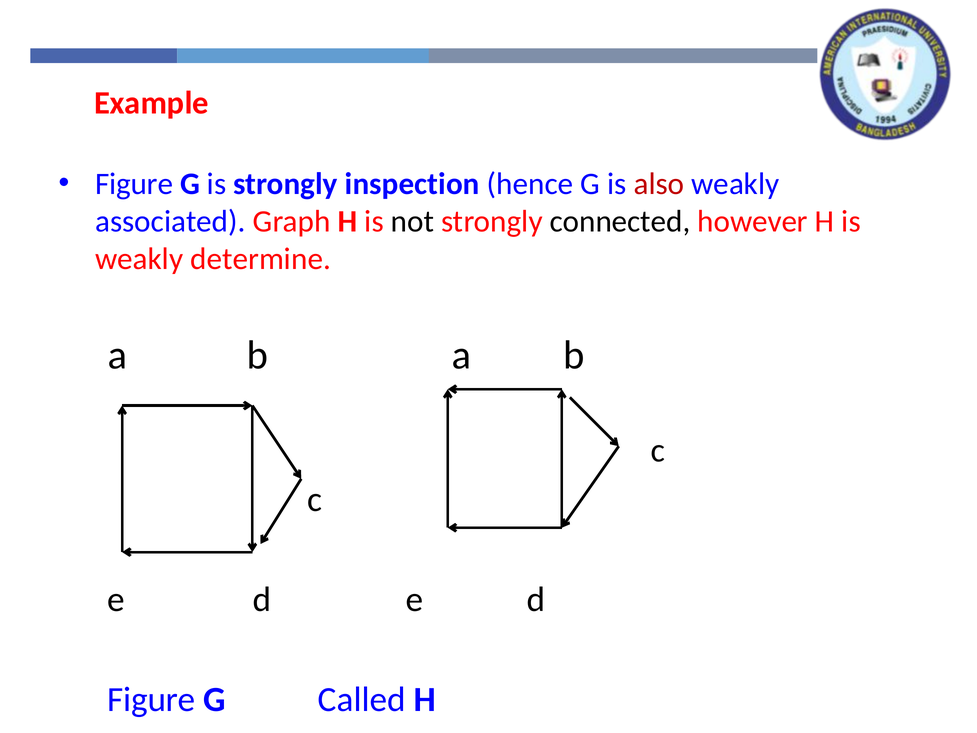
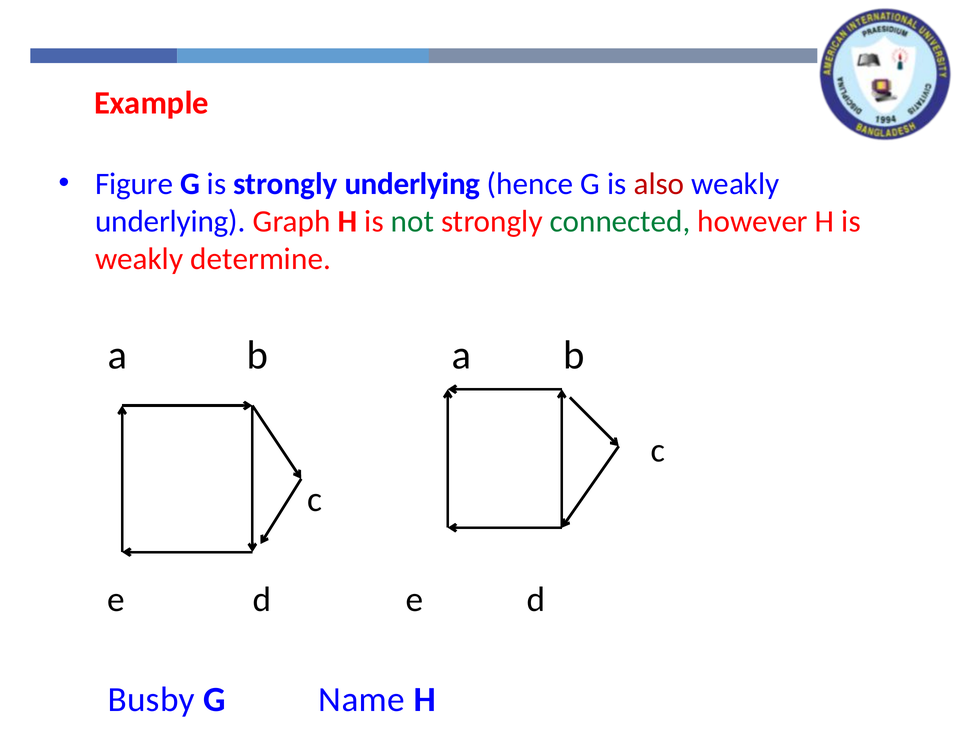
strongly inspection: inspection -> underlying (412, 184)
associated: associated -> underlying (170, 221)
not colour: black -> green (412, 221)
connected colour: black -> green (620, 221)
Figure: Figure -> Busby (151, 699)
Called: Called -> Name (362, 699)
